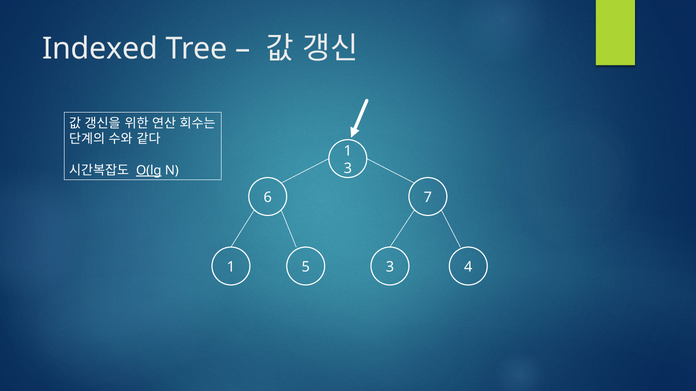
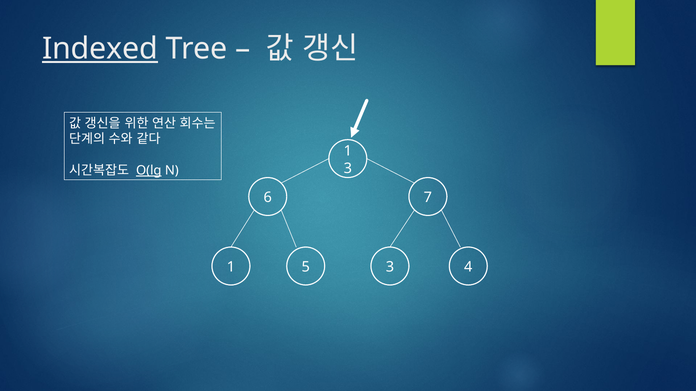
Indexed underline: none -> present (100, 49)
